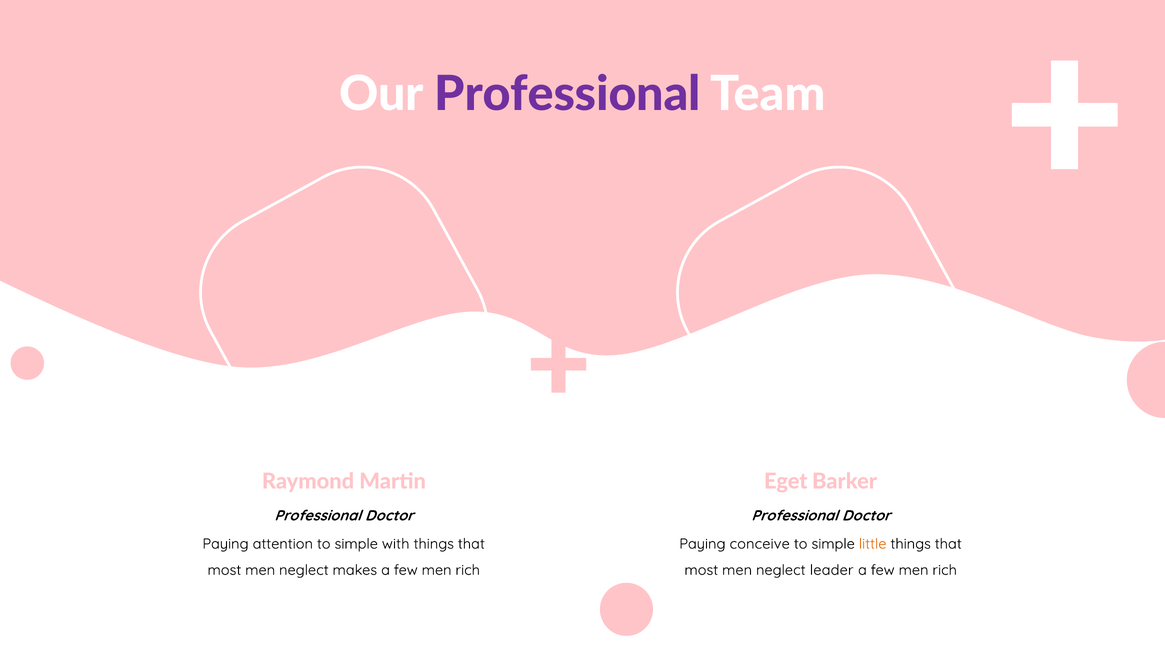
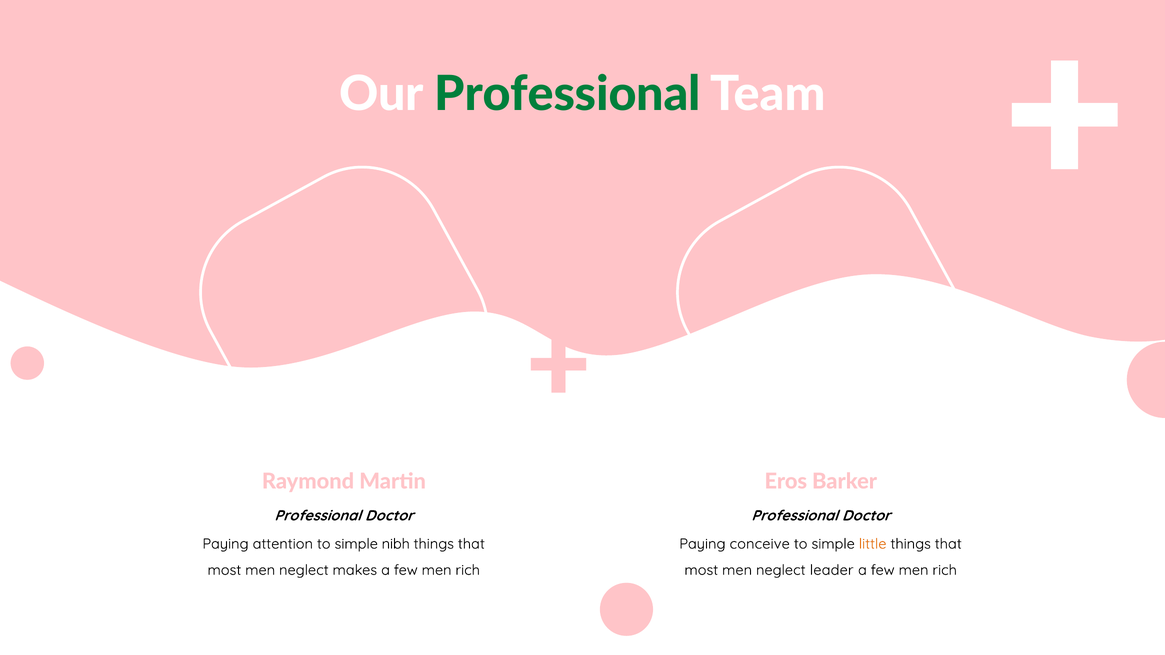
Professional colour: purple -> green (567, 94)
Eget: Eget -> Eros (786, 482)
with: with -> nibh (396, 544)
